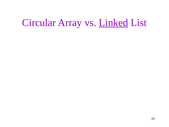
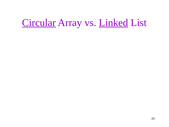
Circular underline: none -> present (39, 23)
